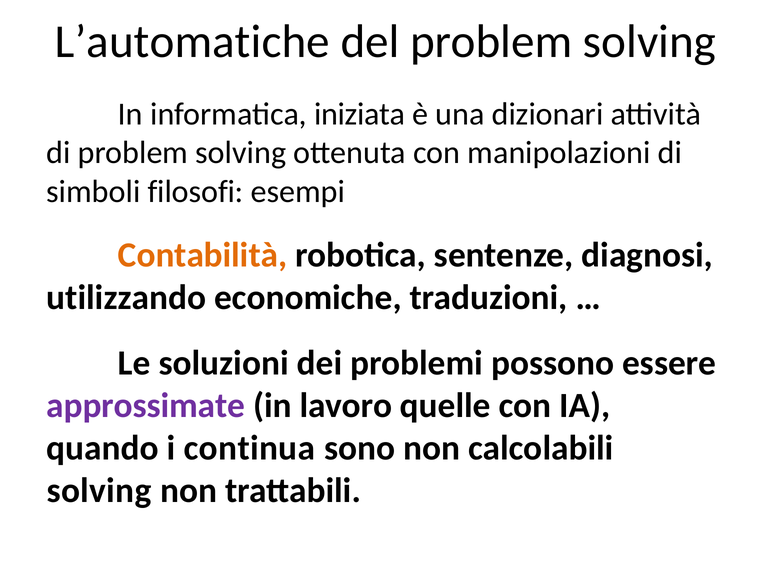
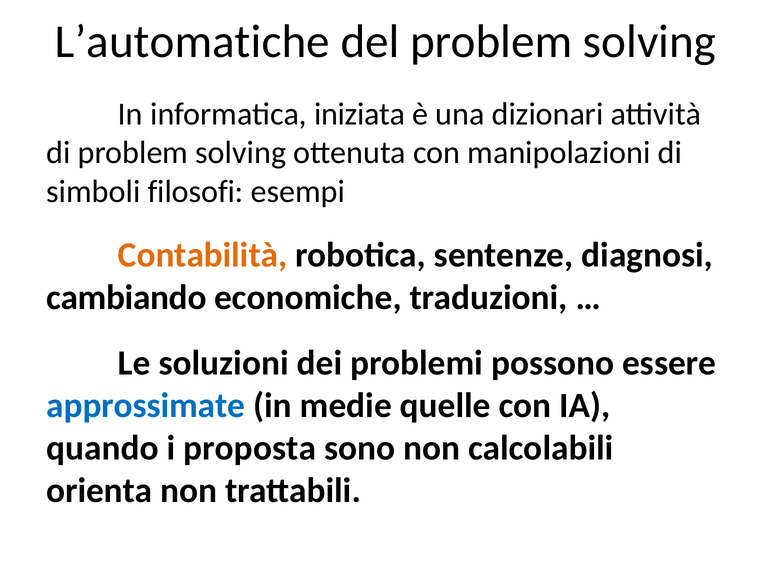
utilizzando: utilizzando -> cambiando (126, 298)
approssimate colour: purple -> blue (146, 406)
lavoro: lavoro -> medie (346, 406)
continua: continua -> proposta (250, 448)
solving: solving -> orienta (99, 490)
